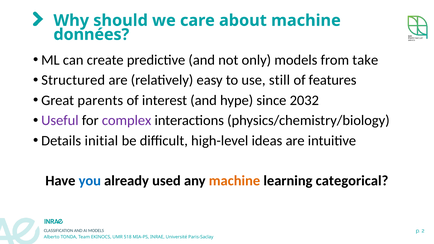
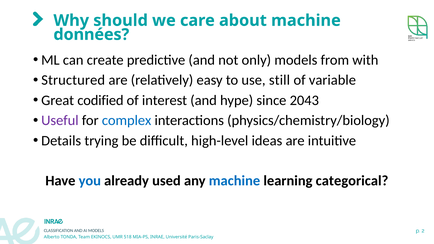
take: take -> with (365, 60)
features: features -> variable (332, 80)
parents: parents -> codified (100, 100)
2032: 2032 -> 2043 (304, 100)
complex colour: purple -> blue (127, 121)
initial: initial -> trying (101, 141)
machine colour: orange -> blue (234, 181)
